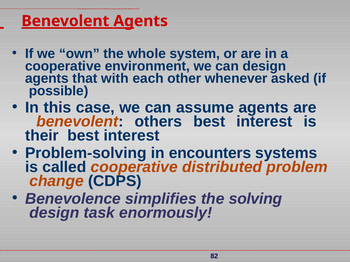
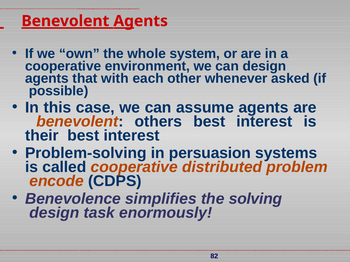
encounters: encounters -> persuasion (210, 153)
change: change -> encode (57, 181)
